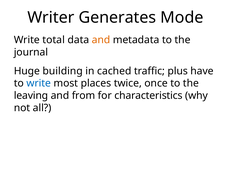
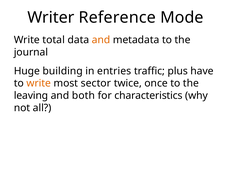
Generates: Generates -> Reference (117, 17)
cached: cached -> entries (114, 71)
write colour: blue -> orange (39, 83)
places: places -> sector (96, 83)
from: from -> both (83, 96)
